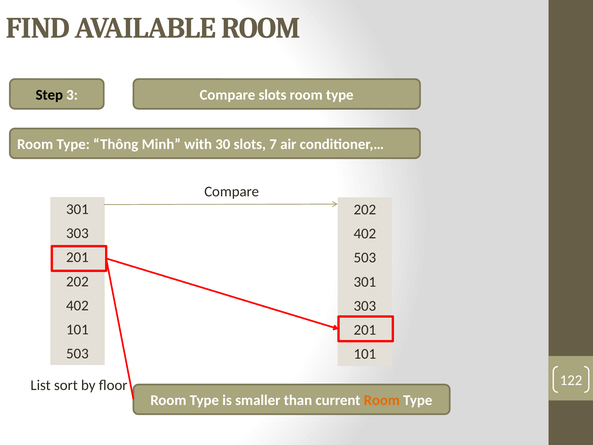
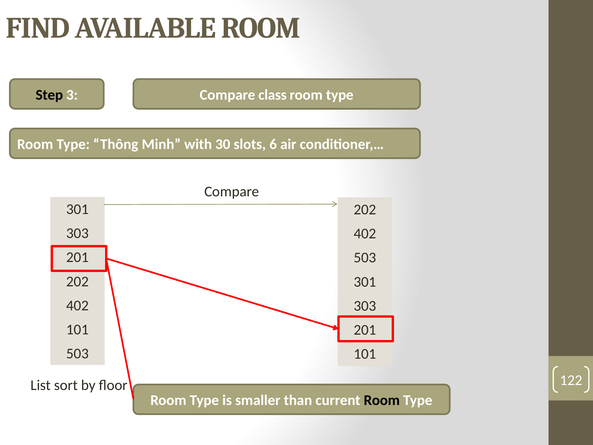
Compare slots: slots -> class (272, 95)
7: 7 -> 6 (273, 144)
Room colour: orange -> black (382, 400)
